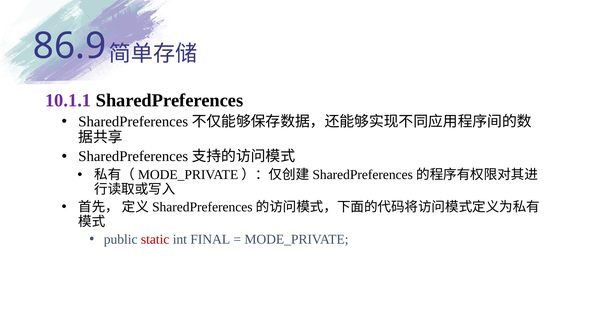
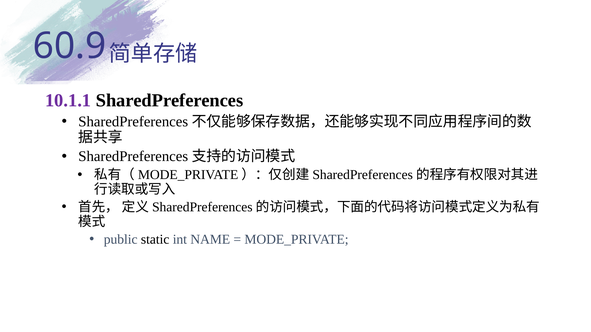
86.9: 86.9 -> 60.9 (70, 46)
static colour: red -> black (155, 240)
FINAL: FINAL -> NAME (210, 240)
